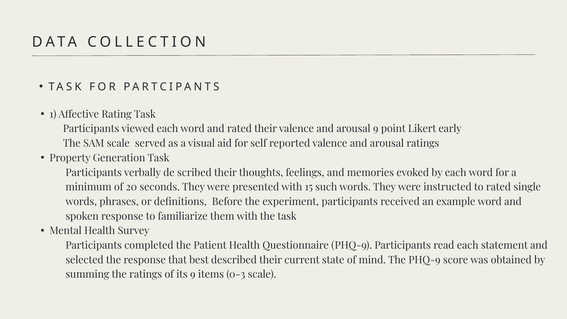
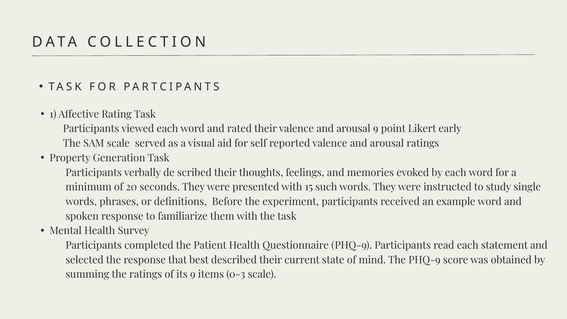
to rated: rated -> study (499, 187)
